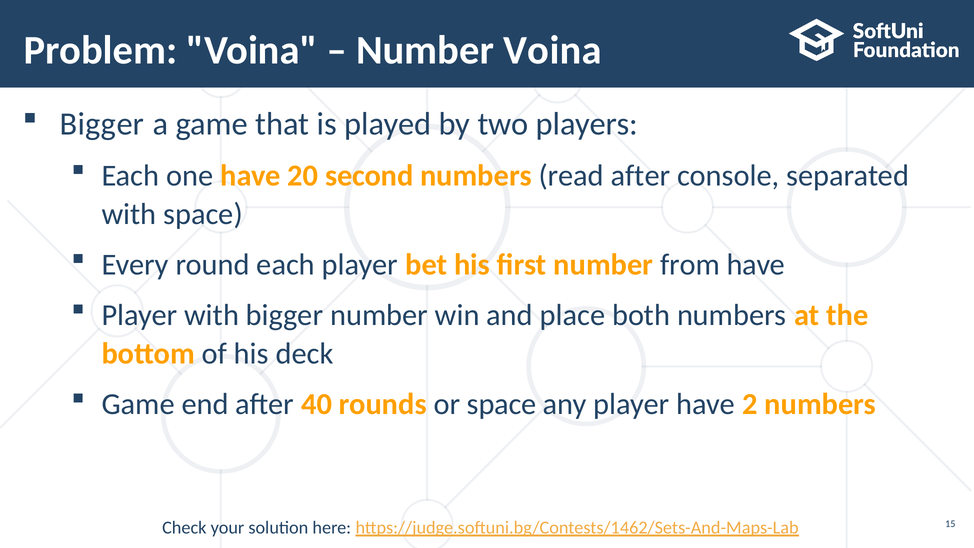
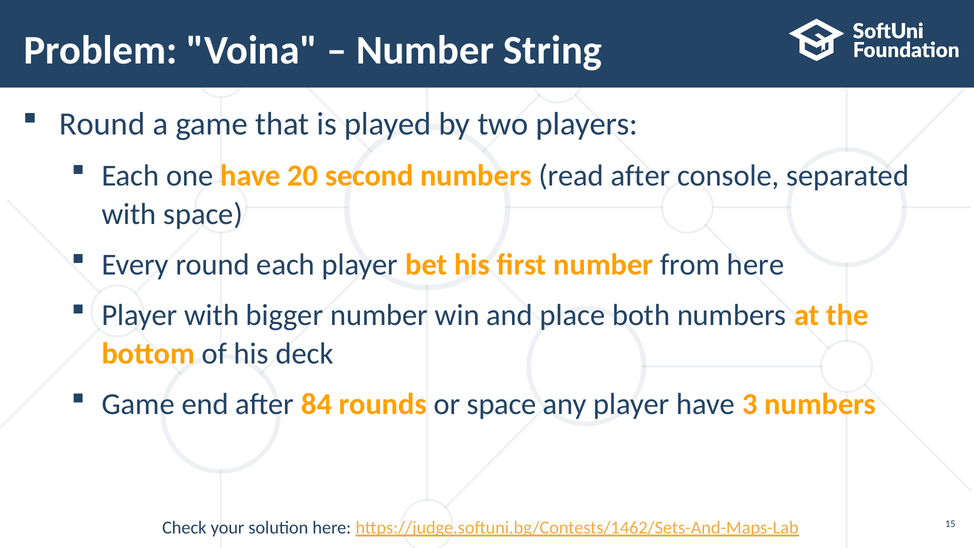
Number Voina: Voina -> String (553, 50)
Bigger: Bigger -> Round (102, 124)
from have: have -> here (756, 265)
40: 40 -> 84 (317, 404)
2: 2 -> 3 (750, 404)
